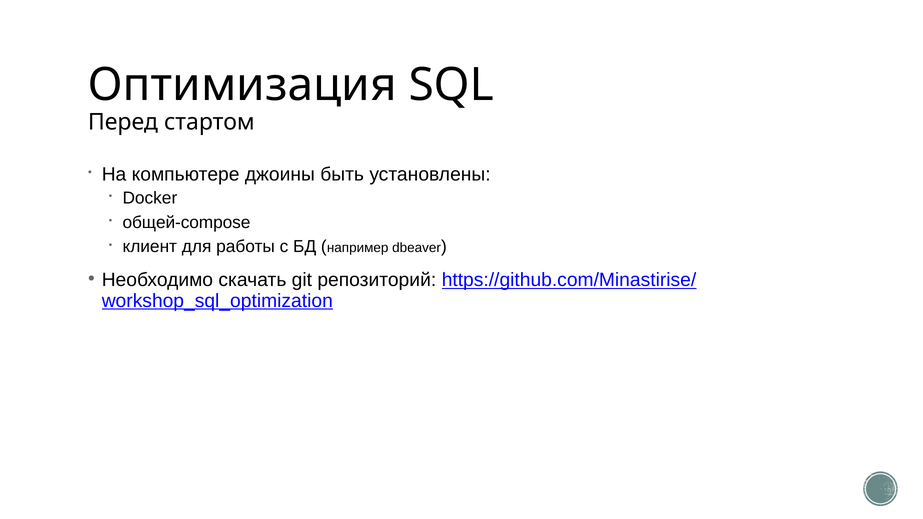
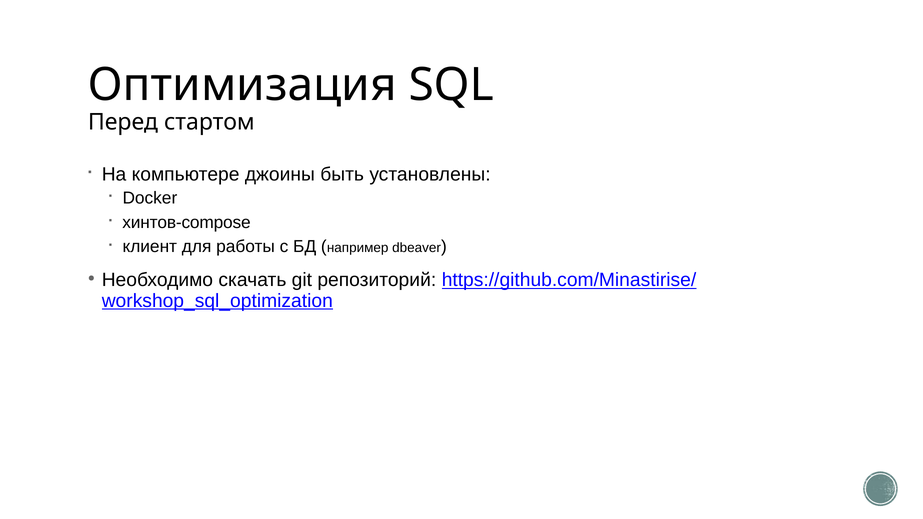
общей-compose: общей-compose -> хинтов-compose (187, 222)
